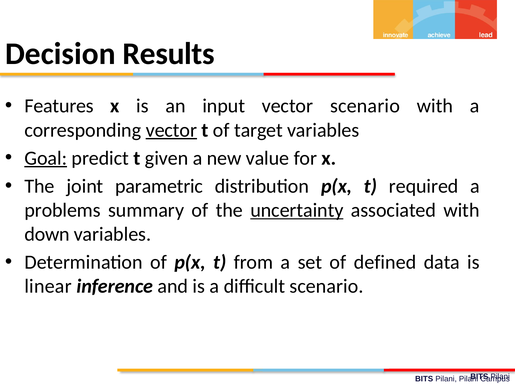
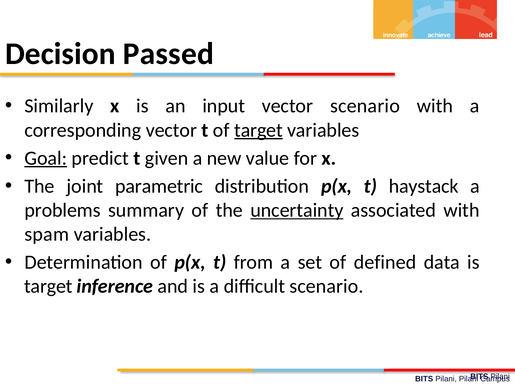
Results: Results -> Passed (168, 54)
Features: Features -> Similarly (59, 106)
vector underline: present -> none (171, 130)
target underline: none -> present (258, 130)
required: required -> haystack (424, 186)
down: down -> spam (47, 234)
linear: linear -> target (48, 286)
